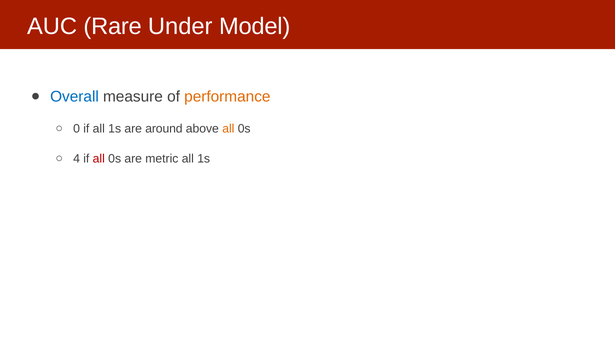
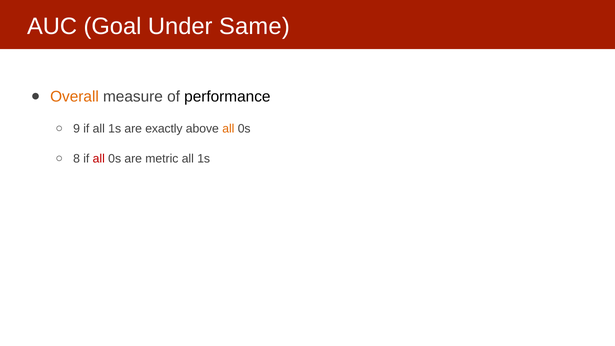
Rare: Rare -> Goal (113, 26)
Model: Model -> Same (254, 26)
Overall colour: blue -> orange (75, 97)
performance colour: orange -> black (227, 97)
0: 0 -> 9 (77, 129)
around: around -> exactly (164, 129)
4: 4 -> 8 (77, 159)
